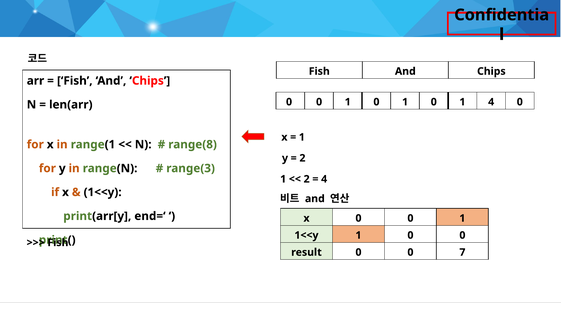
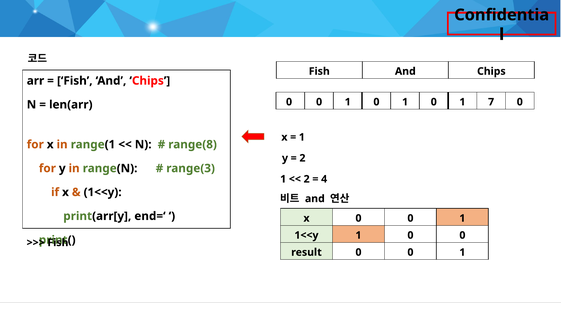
1 4: 4 -> 7 (491, 102)
result 0 0 7: 7 -> 1 (462, 253)
